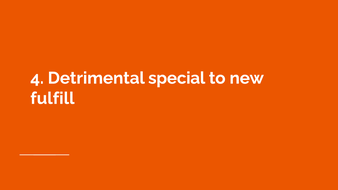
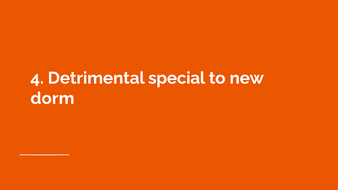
fulfill: fulfill -> dorm (52, 98)
